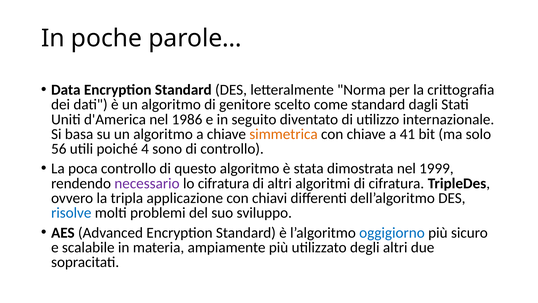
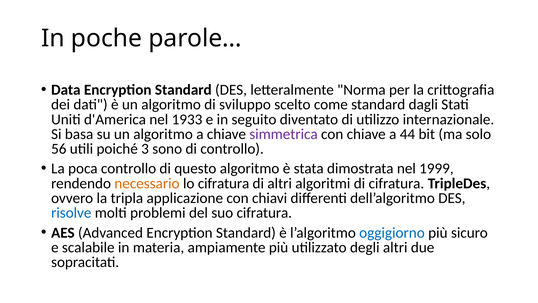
genitore: genitore -> sviluppo (245, 105)
1986: 1986 -> 1933 (187, 119)
simmetrica colour: orange -> purple (284, 134)
41: 41 -> 44 (407, 134)
4: 4 -> 3 (145, 149)
necessario colour: purple -> orange (147, 183)
suo sviluppo: sviluppo -> cifratura (264, 213)
